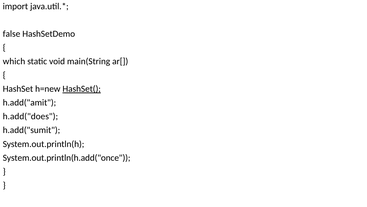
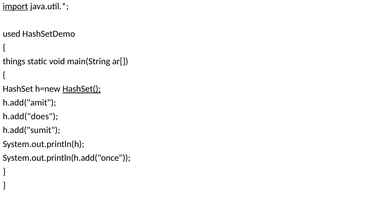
import underline: none -> present (15, 6)
false: false -> used (12, 34)
which: which -> things (14, 61)
